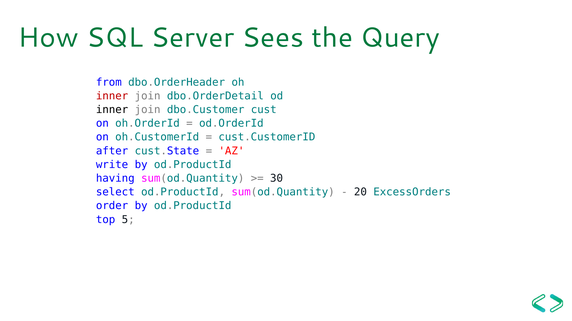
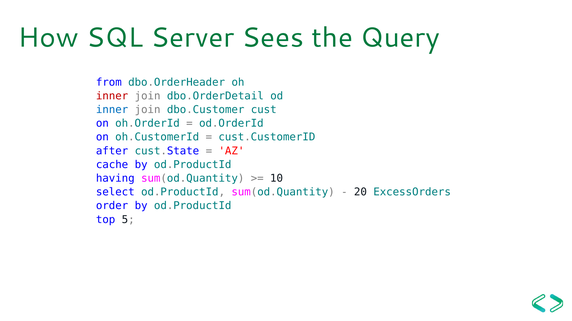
inner colour: black -> blue (112, 110)
write: write -> cache (112, 165)
30: 30 -> 10 (277, 179)
